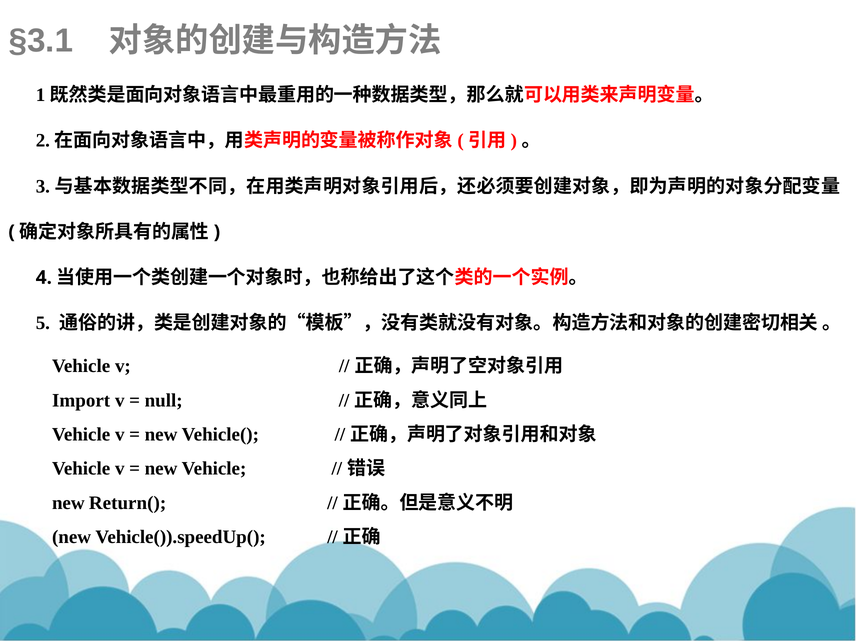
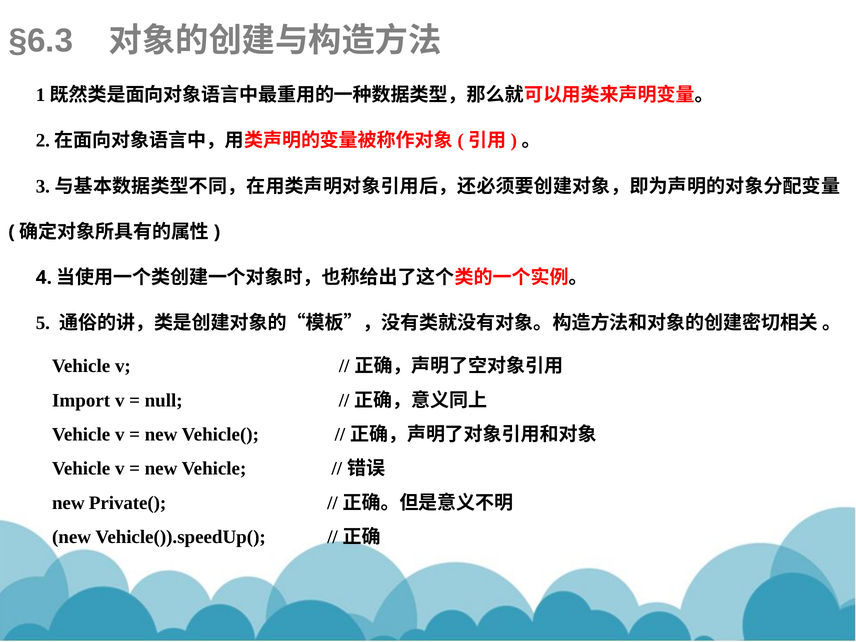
§3.1: §3.1 -> §6.3 (41, 41)
Return(: Return( -> Private( (128, 503)
